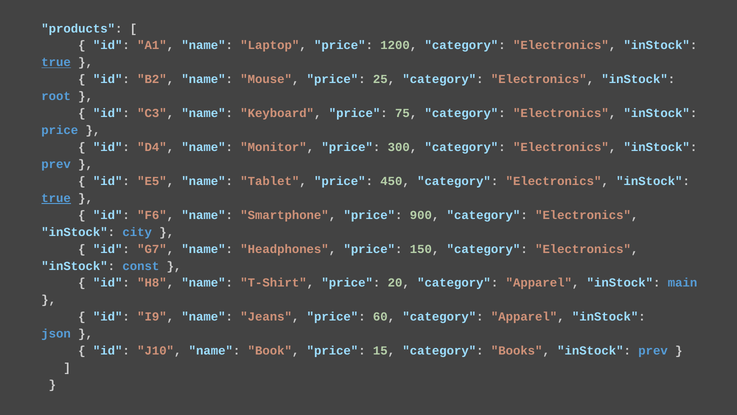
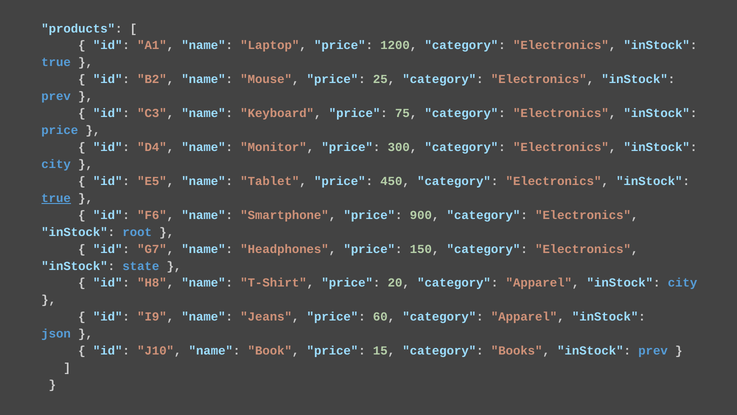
true underline: present -> none (56, 62)
root: root -> prev (56, 96)
prev: prev -> city (56, 164)
city: city -> root (137, 232)
const: const -> state (141, 266)
Apparel inStock main: main -> city (683, 283)
